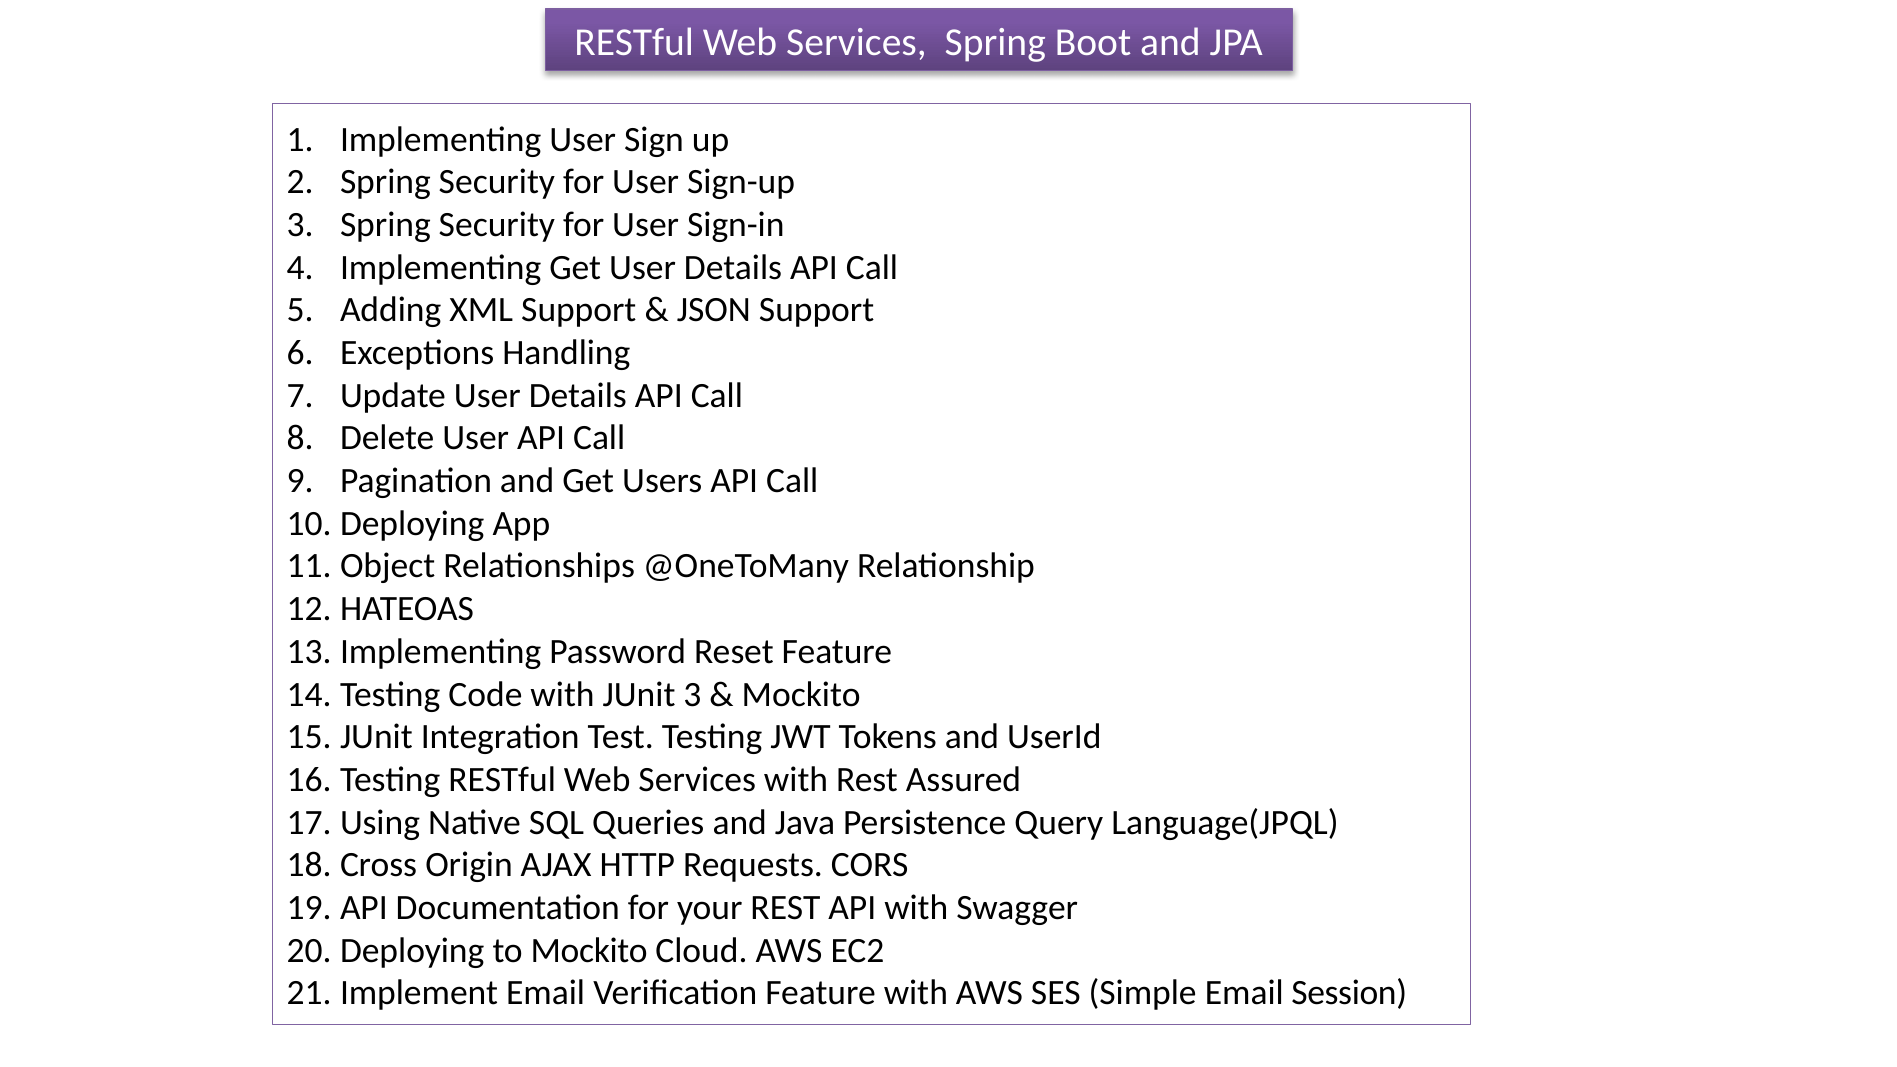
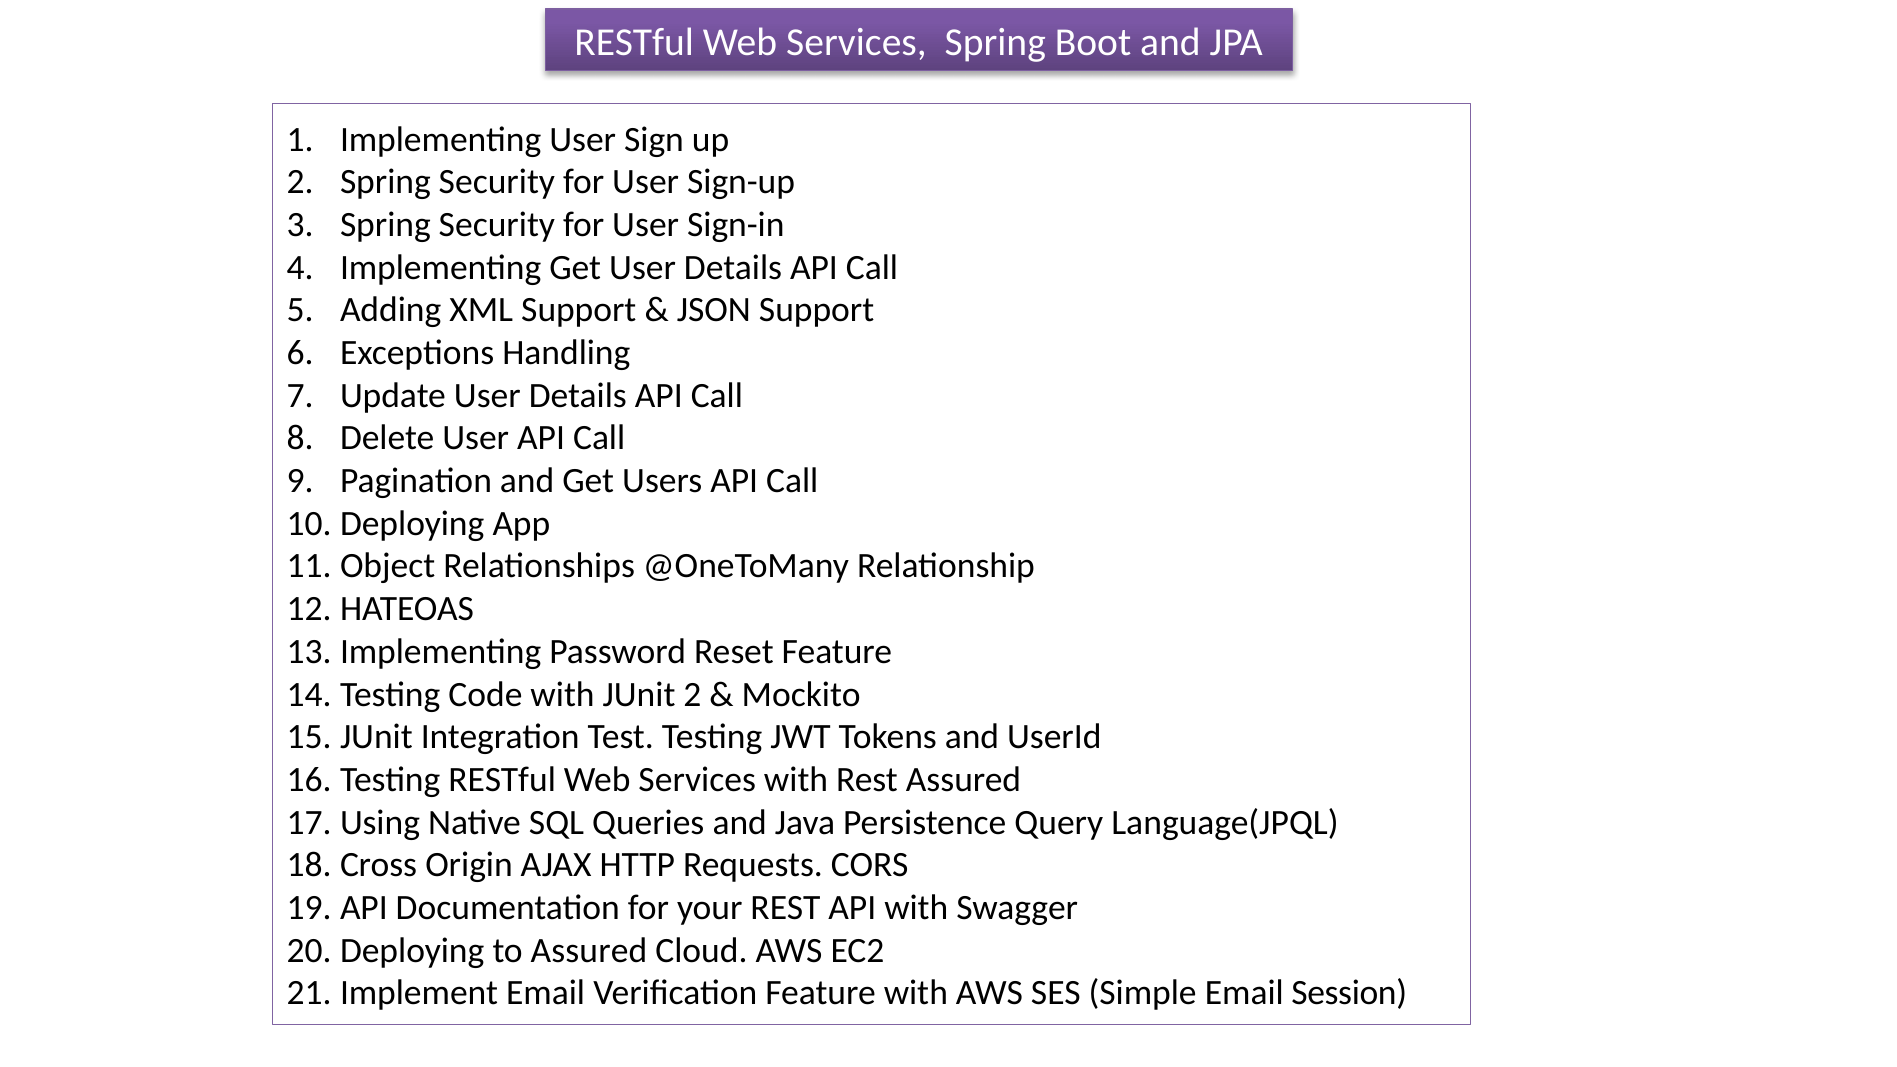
JUnit 3: 3 -> 2 (692, 694)
to Mockito: Mockito -> Assured (589, 950)
